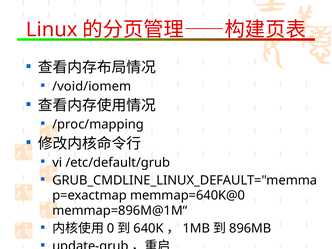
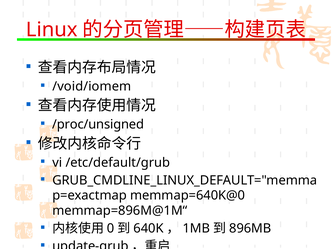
/proc/mapping: /proc/mapping -> /proc/unsigned (98, 124)
